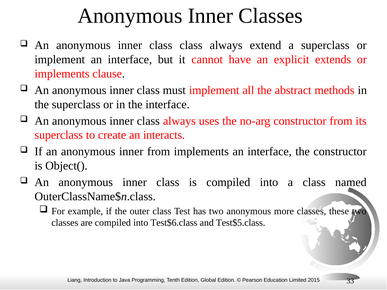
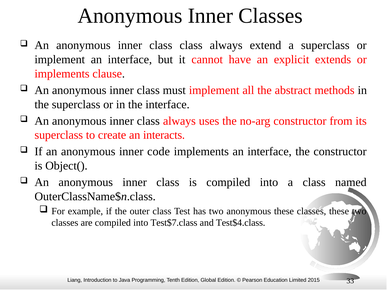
inner from: from -> code (159, 152)
anonymous more: more -> these (284, 211)
Test$6.class: Test$6.class -> Test$7.class (174, 223)
Test$5.class: Test$5.class -> Test$4.class (241, 223)
